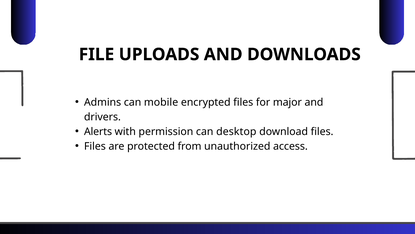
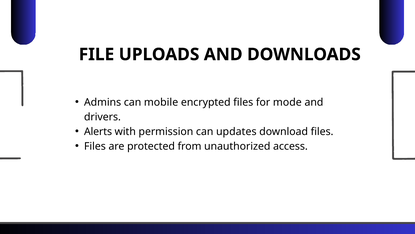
major: major -> mode (287, 102)
desktop: desktop -> updates (236, 131)
